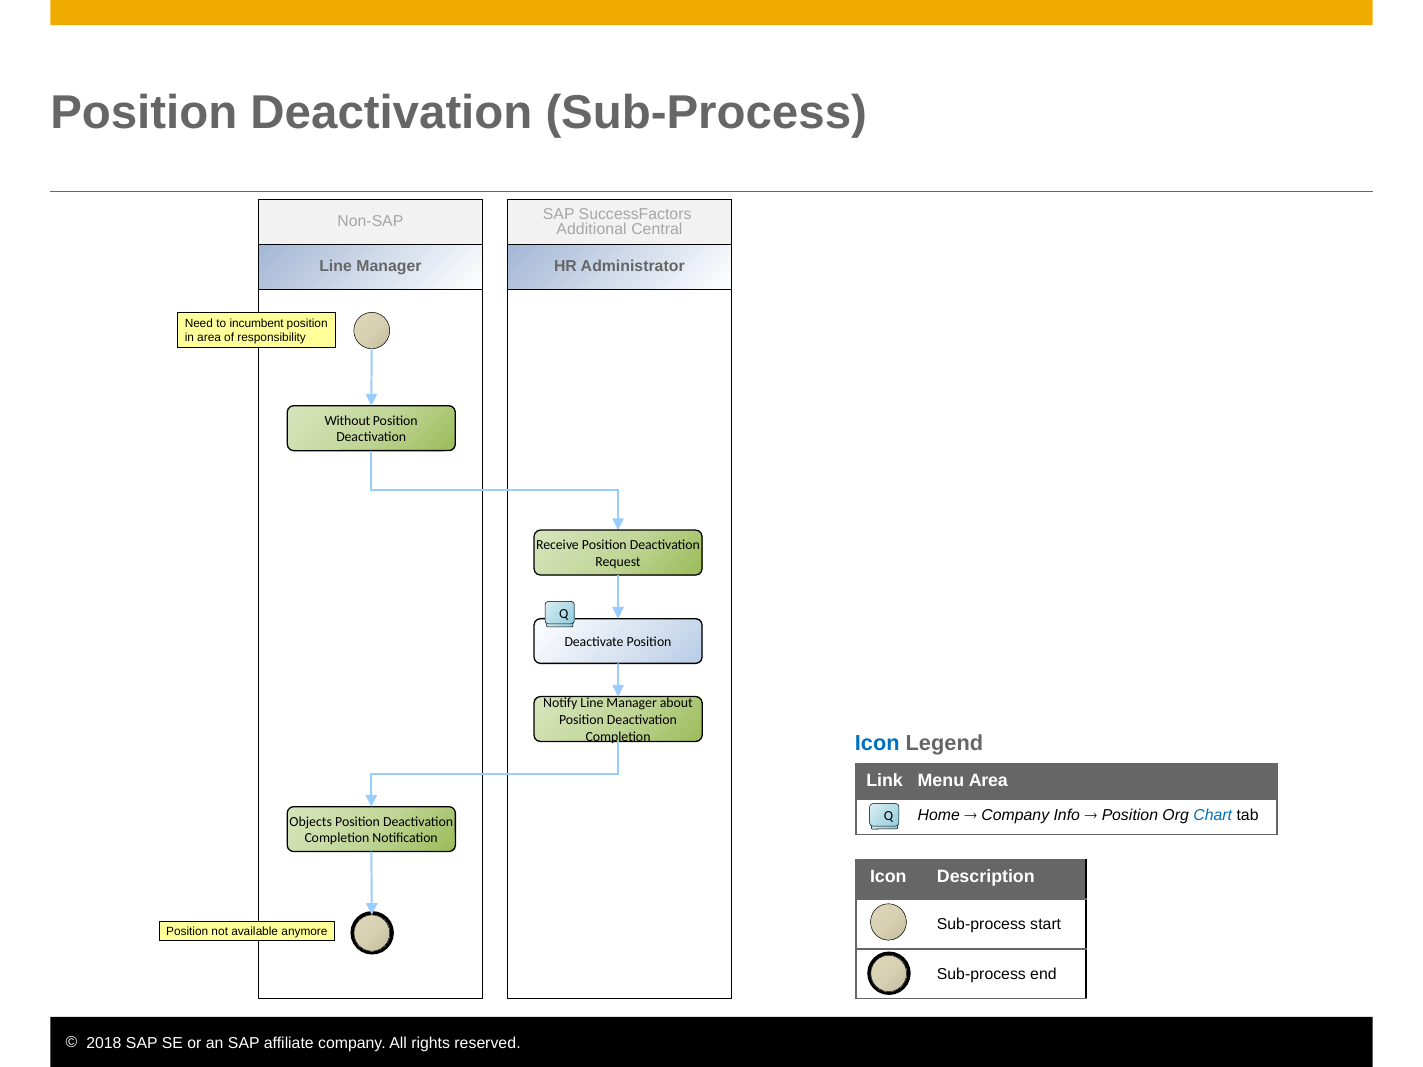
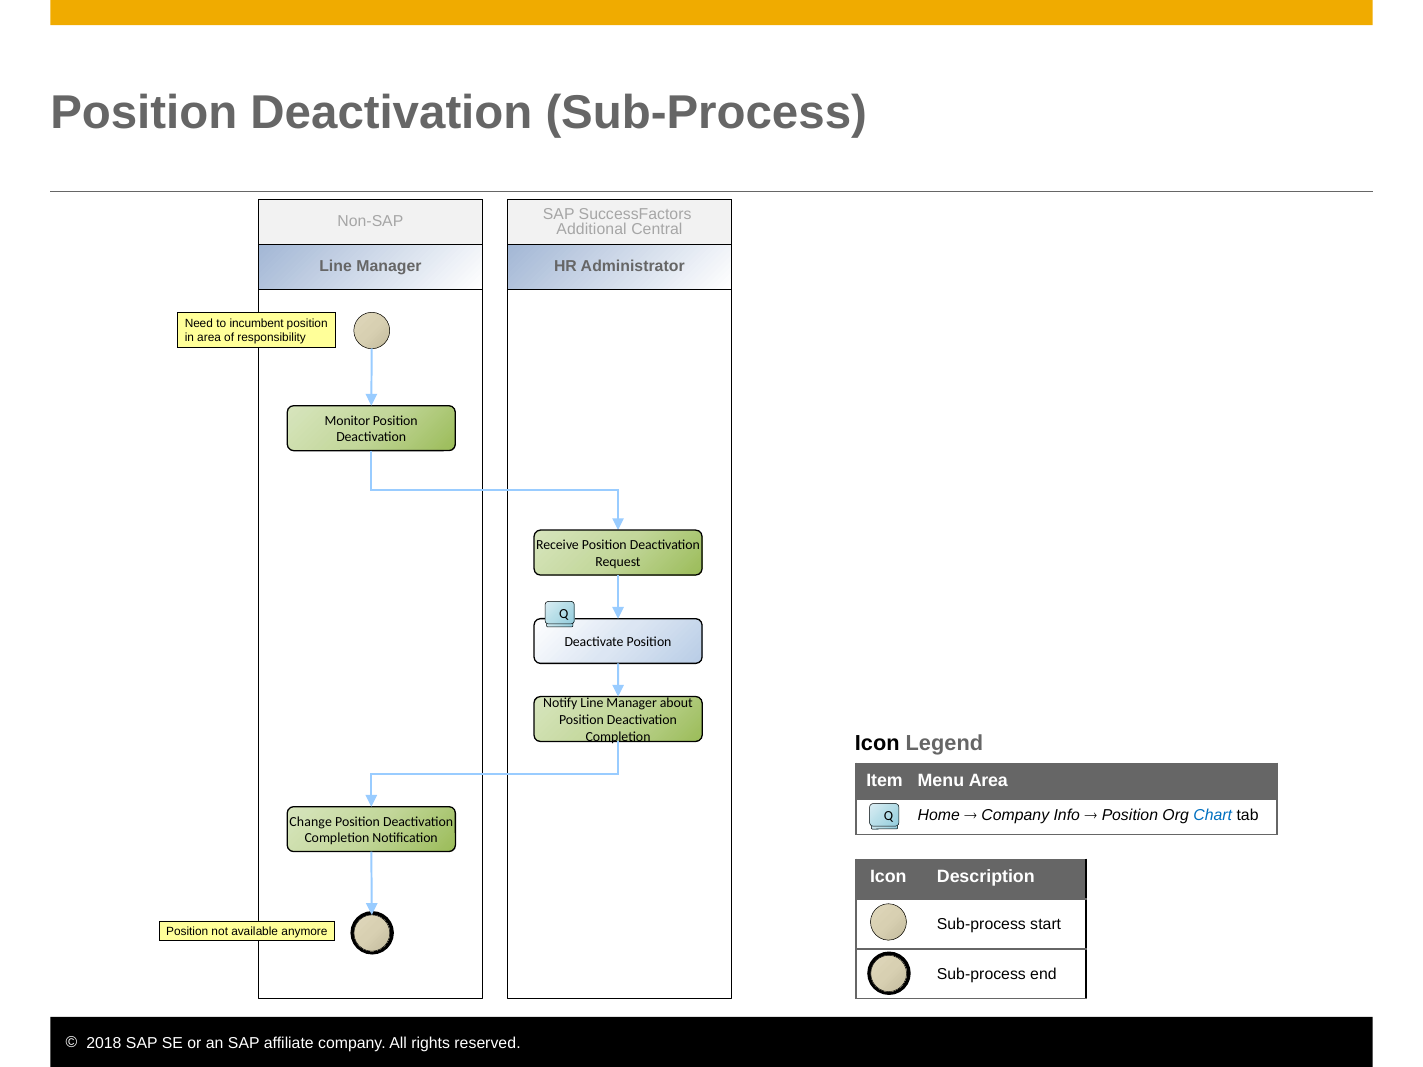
Without: Without -> Monitor (347, 421)
Icon colour: blue -> black (877, 744)
Link: Link -> Item (885, 781)
Objects: Objects -> Change (311, 822)
